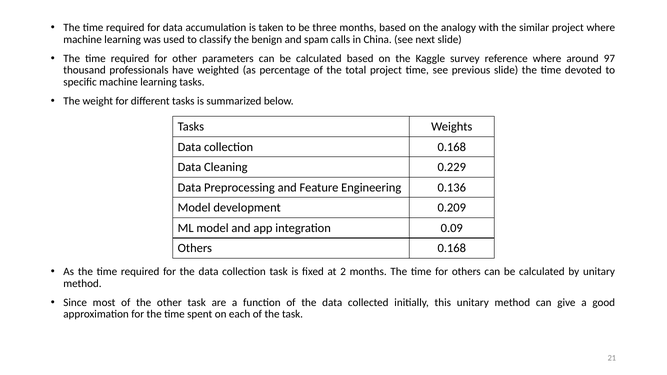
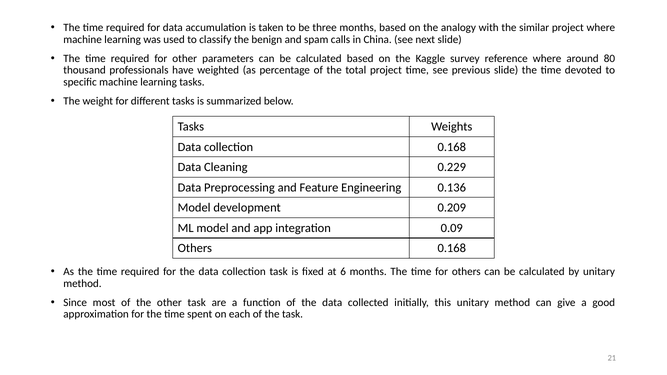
97: 97 -> 80 (609, 58)
2: 2 -> 6 (343, 272)
